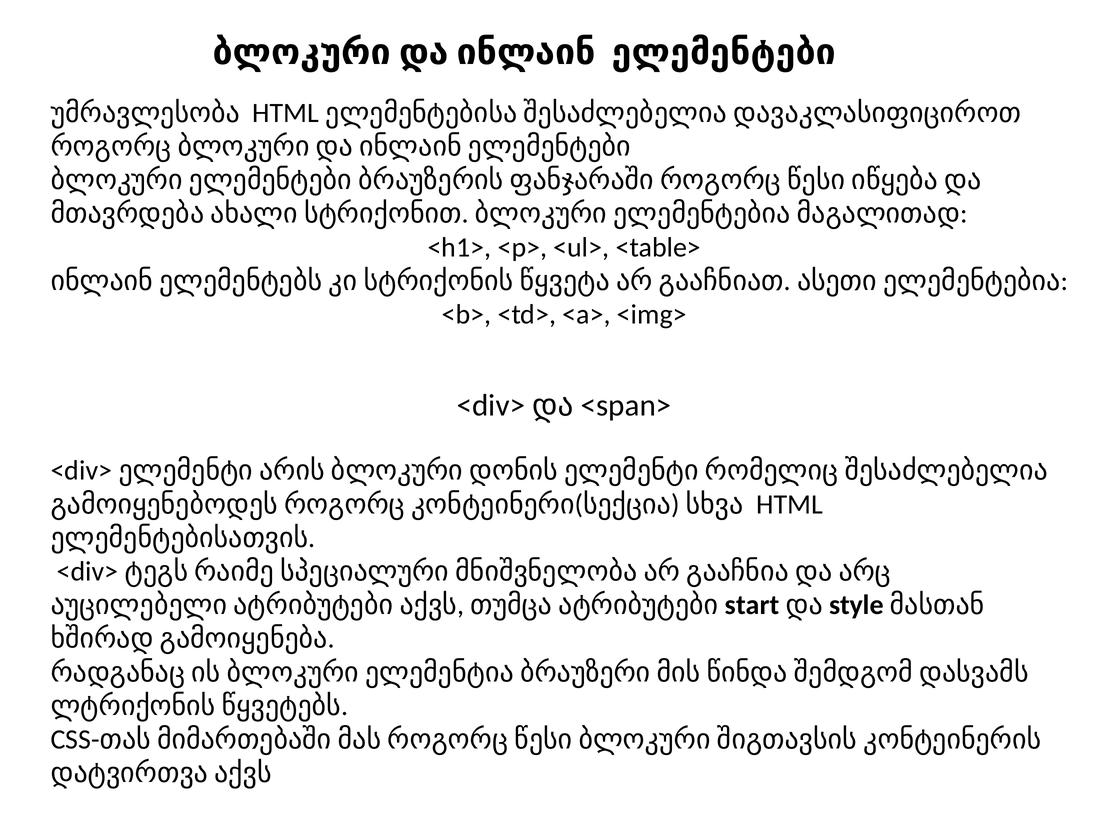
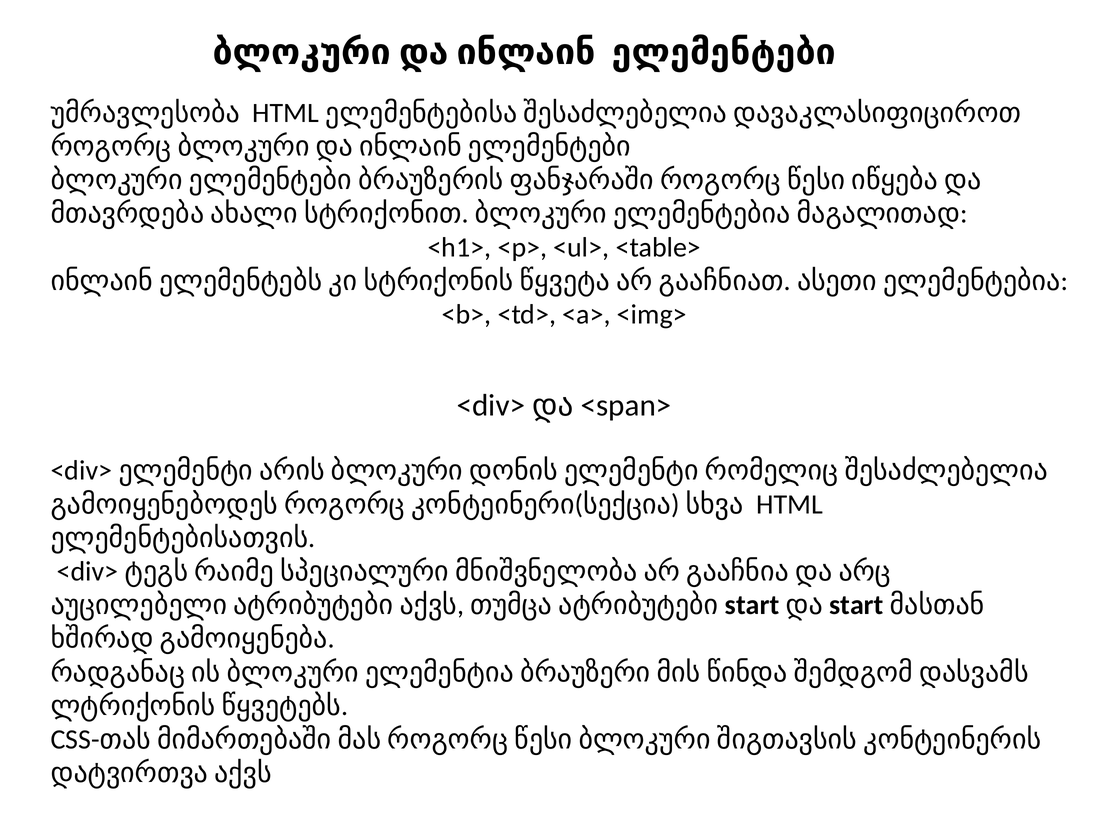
და style: style -> start (856, 605)
